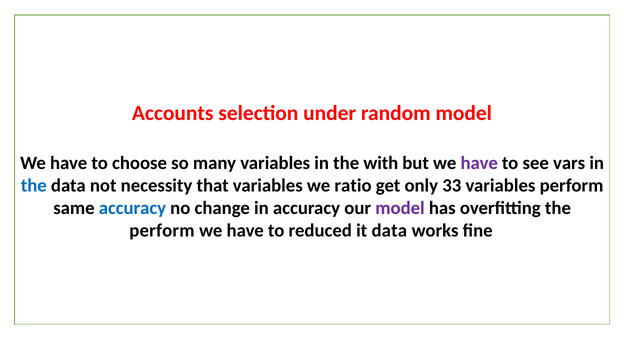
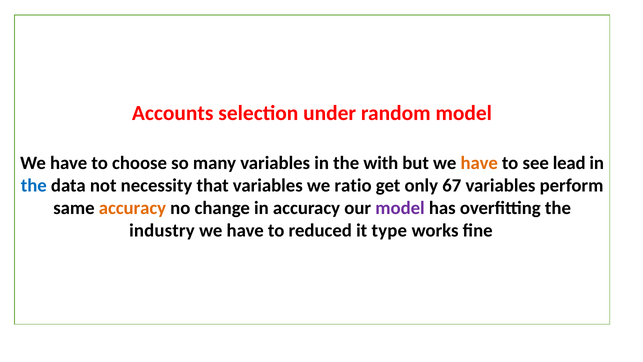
have colour: purple -> orange (479, 163)
vars: vars -> lead (569, 163)
33: 33 -> 67 (452, 185)
accuracy colour: blue -> orange (132, 208)
perform: perform -> industry (162, 230)
it data: data -> type (389, 230)
